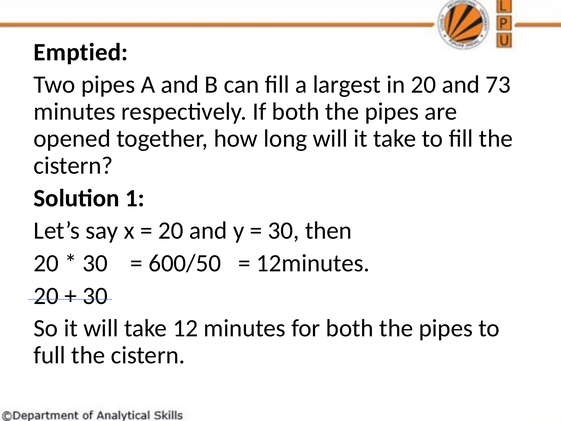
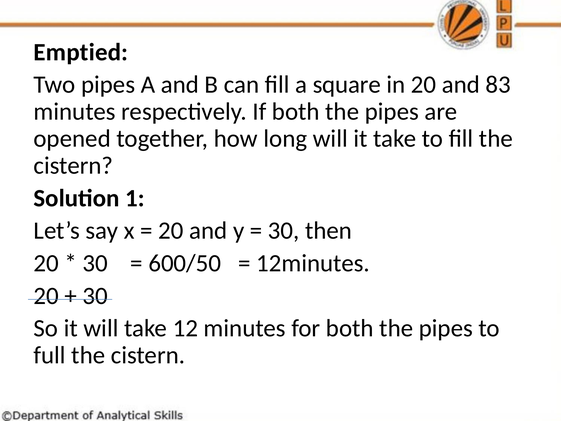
largest: largest -> square (347, 85)
73: 73 -> 83 (498, 85)
